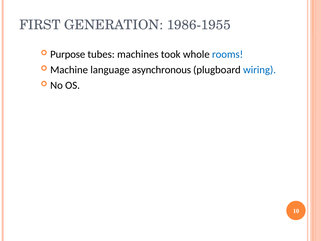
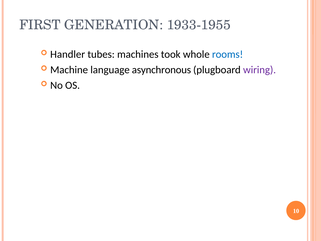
1986-1955: 1986-1955 -> 1933-1955 (199, 25)
Purpose: Purpose -> Handler (68, 54)
wiring colour: blue -> purple (260, 70)
